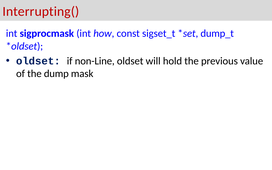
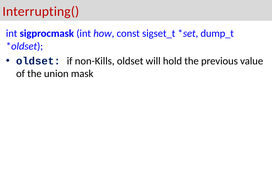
non-Line: non-Line -> non-Kills (95, 61)
dump: dump -> union (56, 74)
